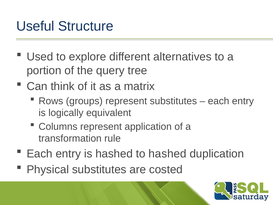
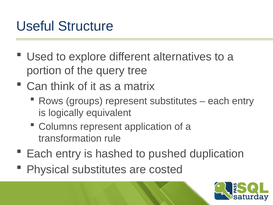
to hashed: hashed -> pushed (167, 153)
